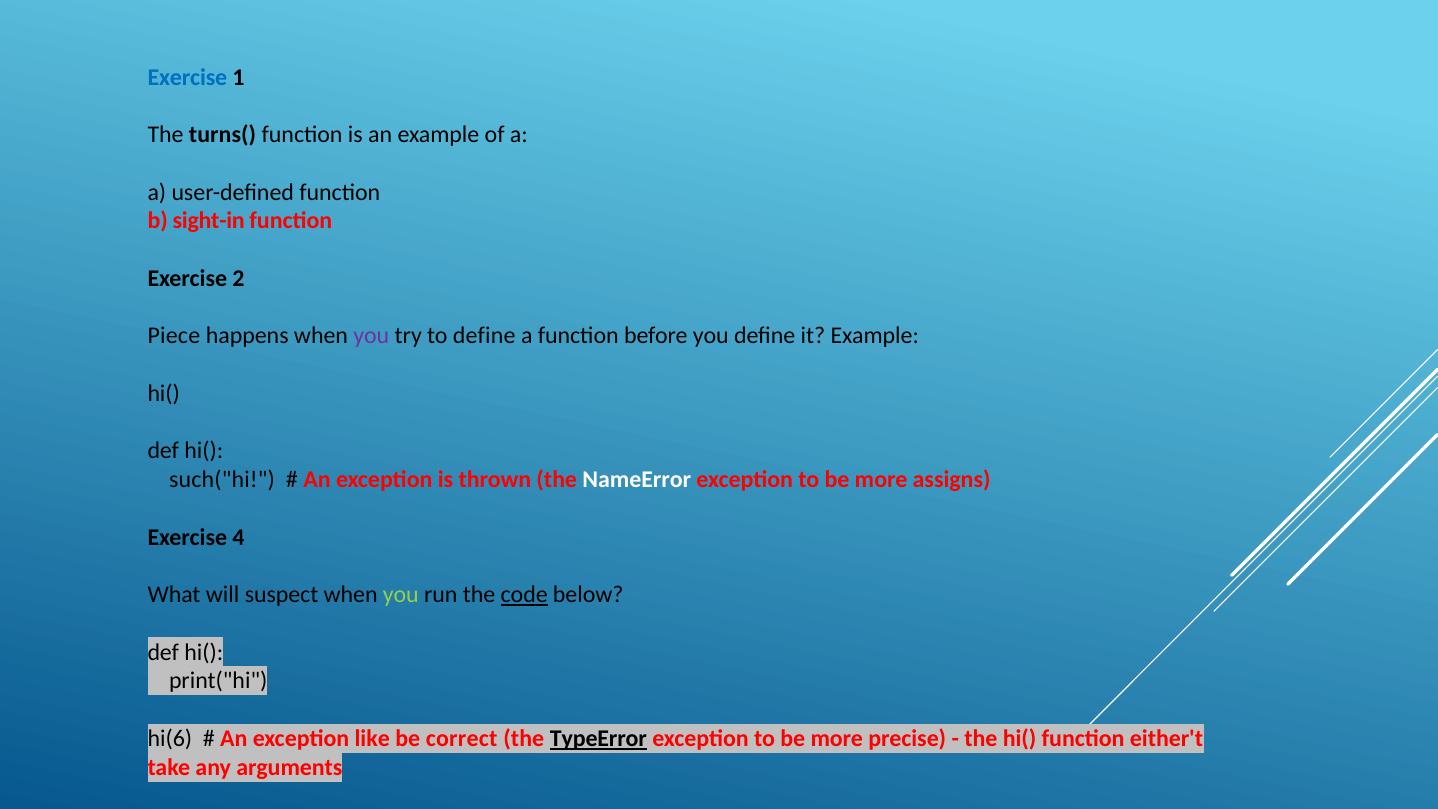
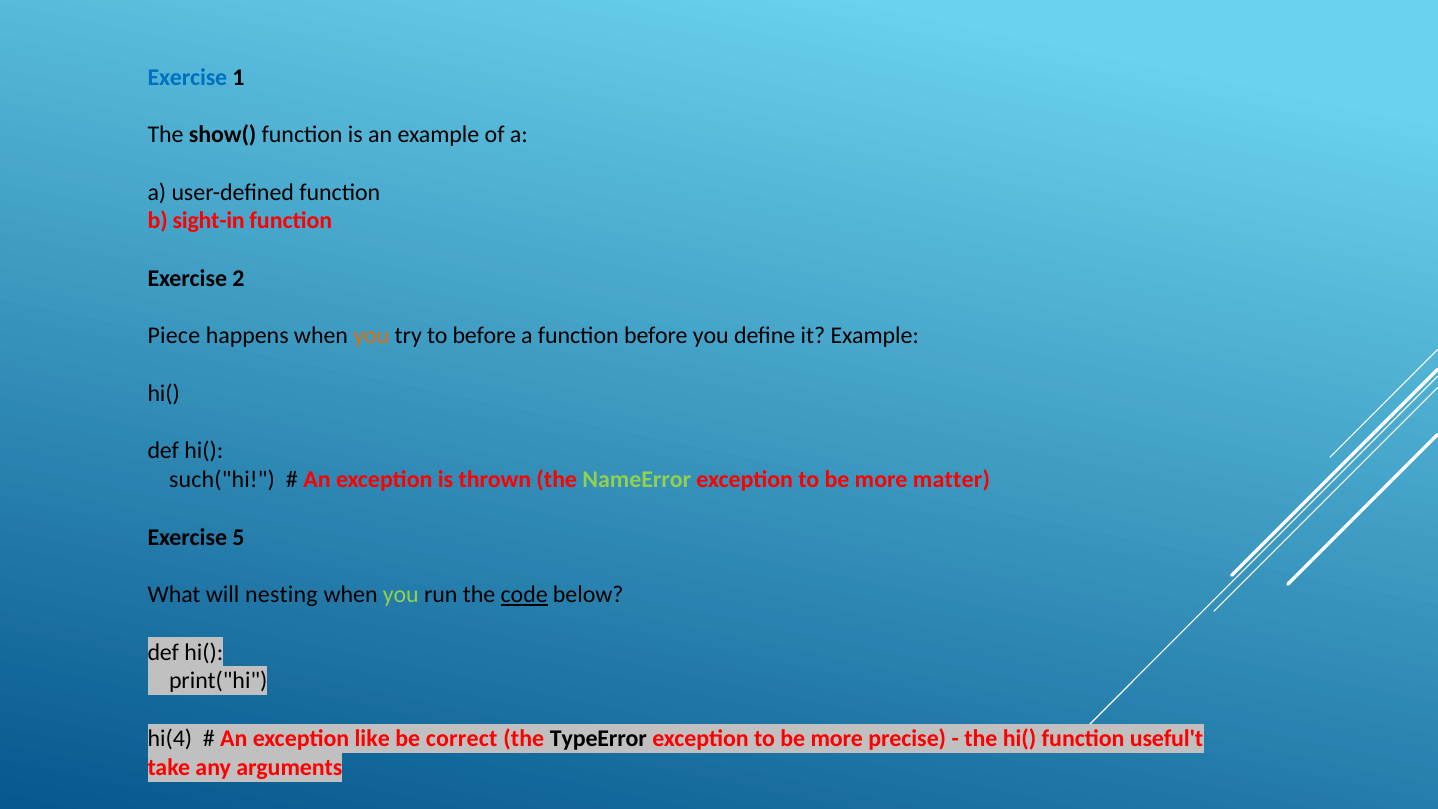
turns(: turns( -> show( (223, 135)
you colour: purple -> orange (371, 336)
to define: define -> before (484, 336)
NameError colour: white -> light green (637, 480)
assigns: assigns -> matter (951, 480)
4: 4 -> 5 (238, 537)
suspect: suspect -> nesting (281, 595)
hi(6: hi(6 -> hi(4 (170, 738)
TypeError underline: present -> none (598, 738)
either't: either't -> useful't (1167, 738)
